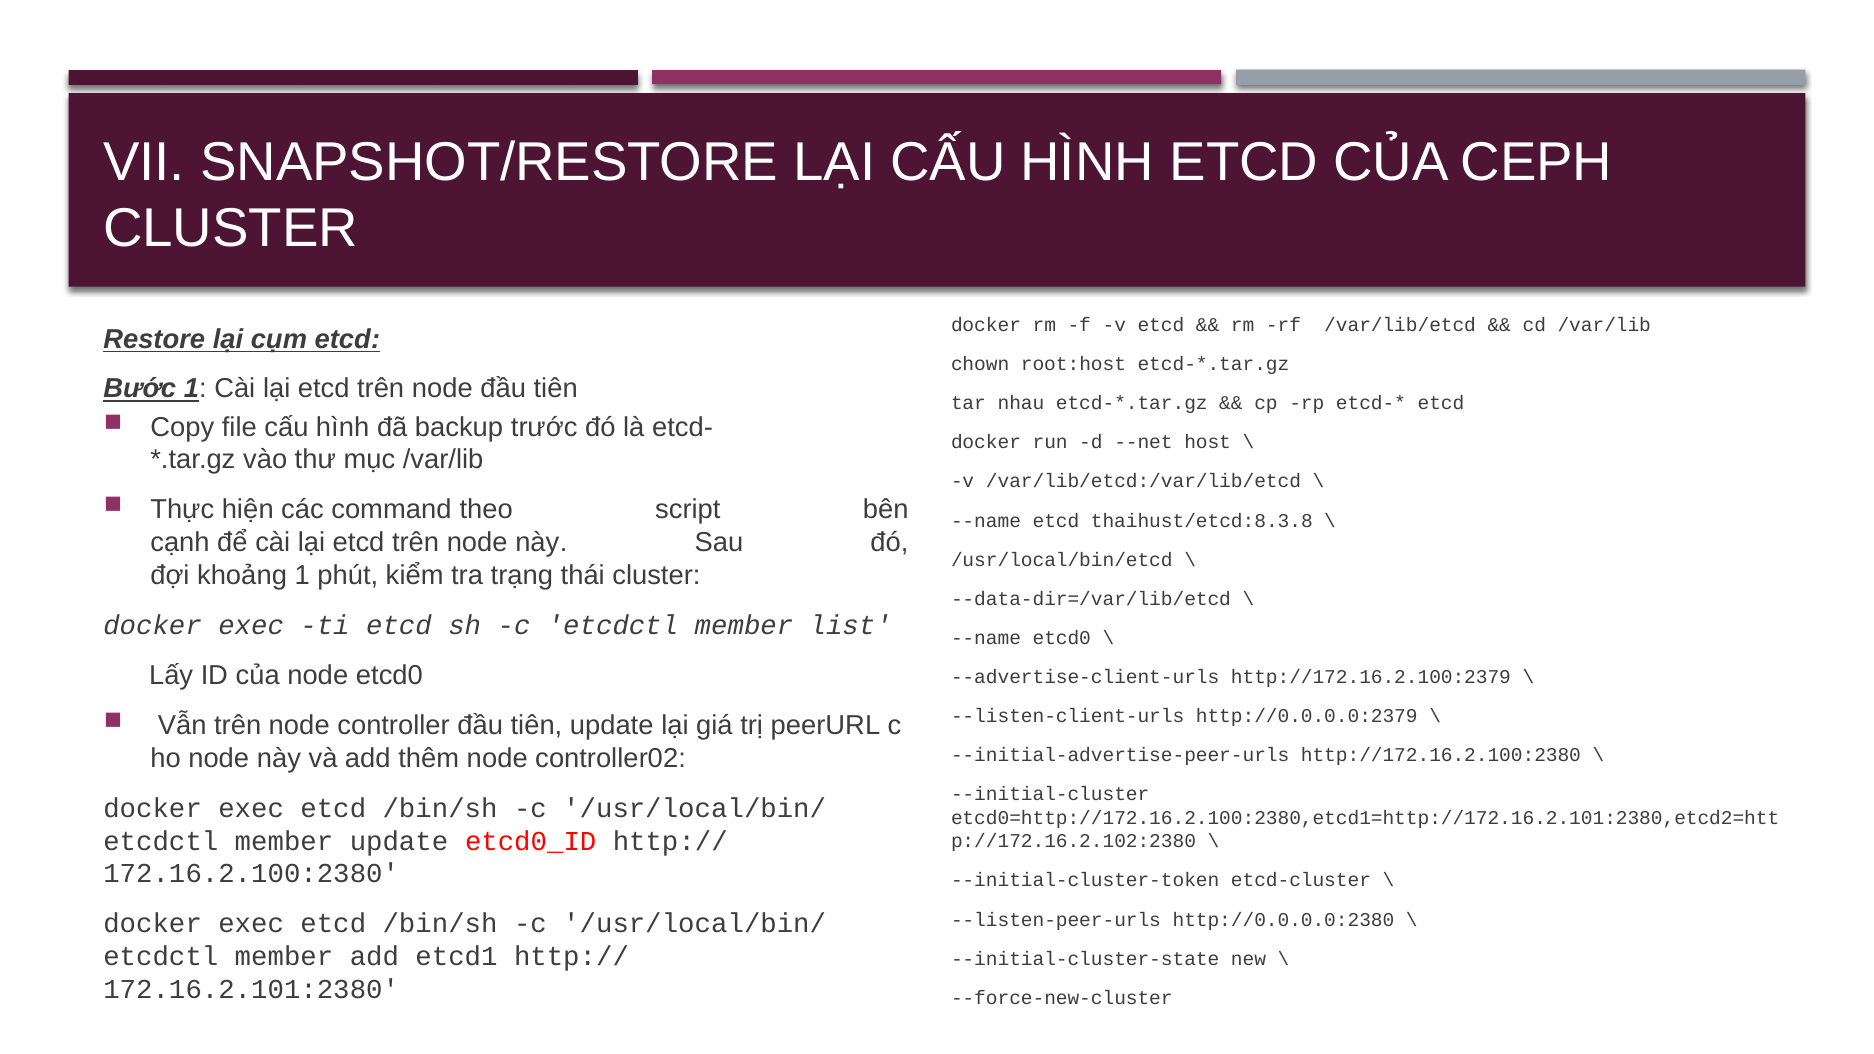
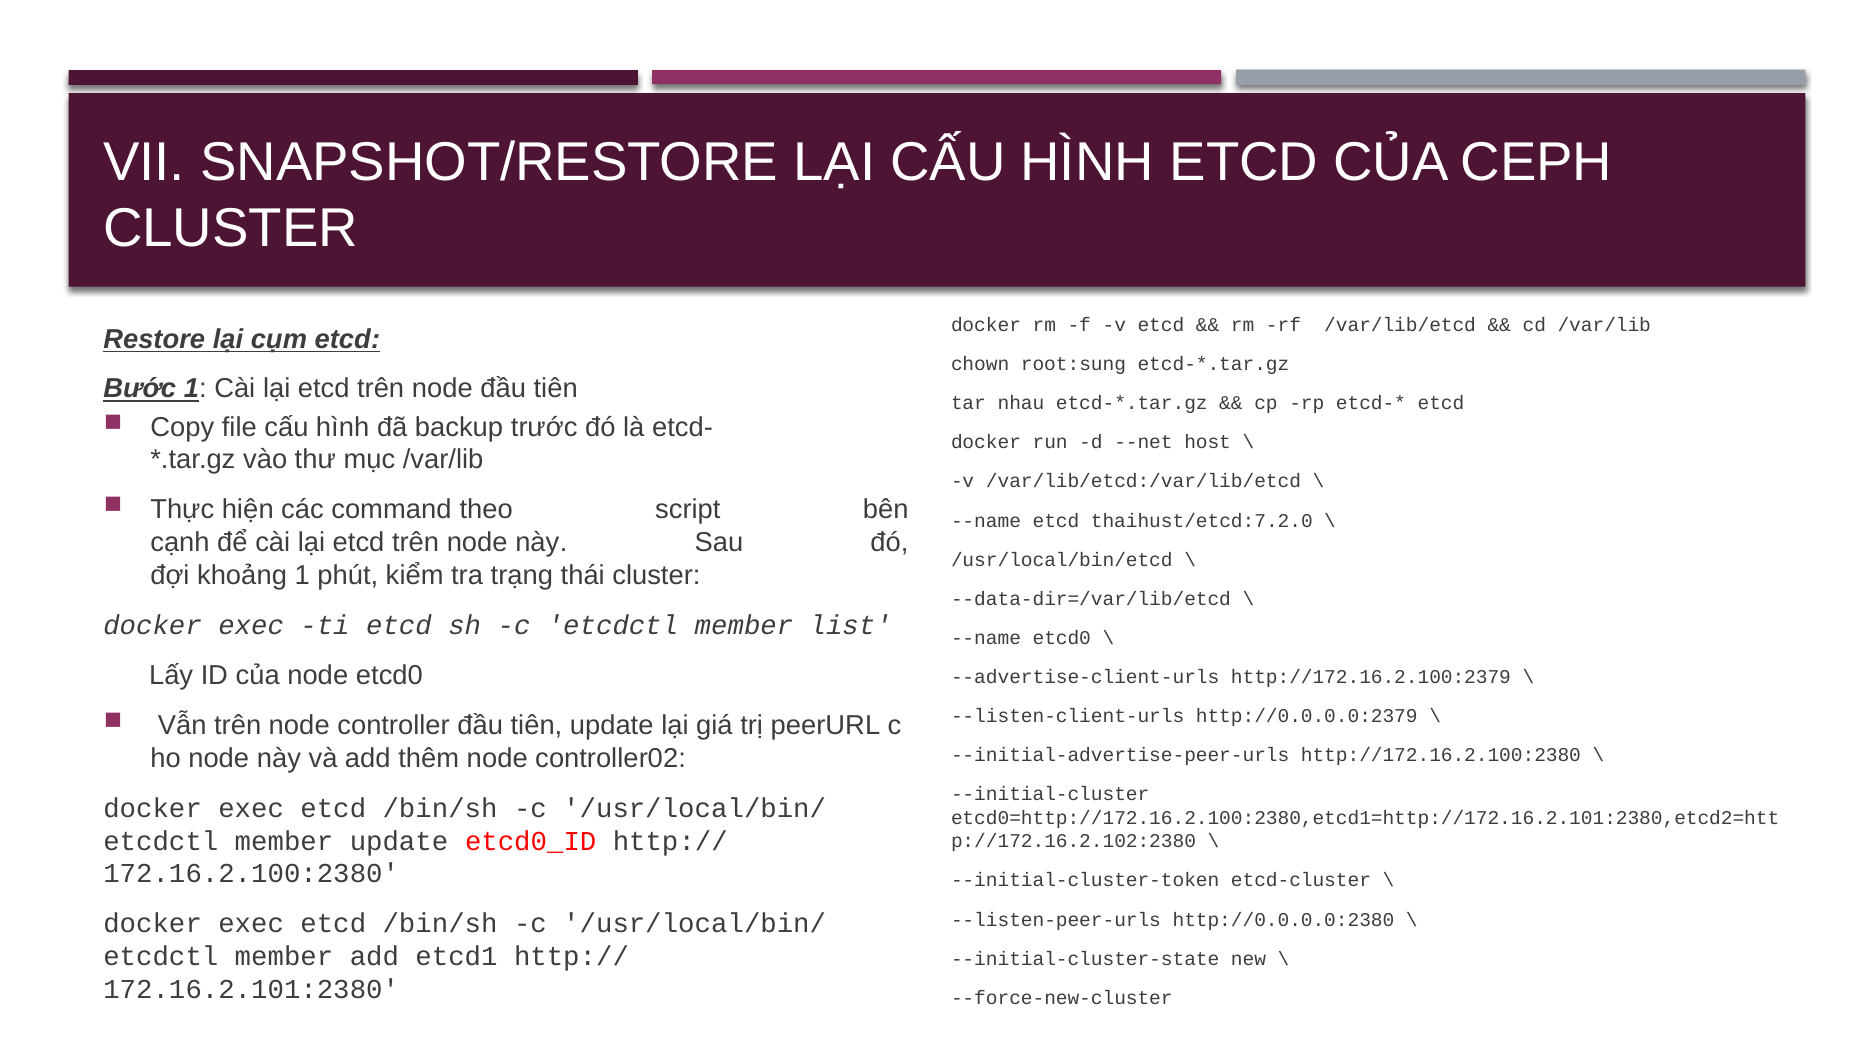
root:host: root:host -> root:sung (1073, 364)
thaihust/etcd:8.3.8: thaihust/etcd:8.3.8 -> thaihust/etcd:7.2.0 (1202, 521)
